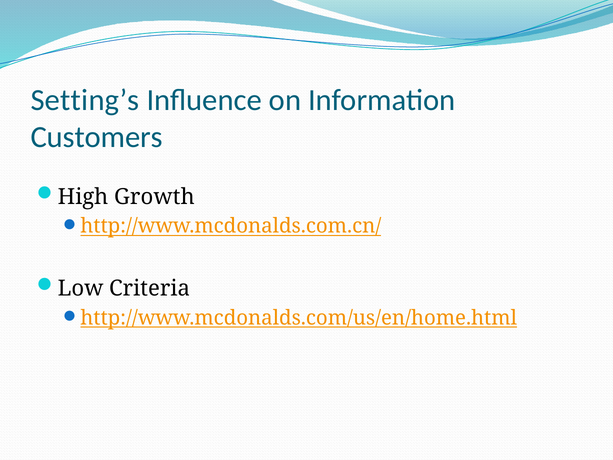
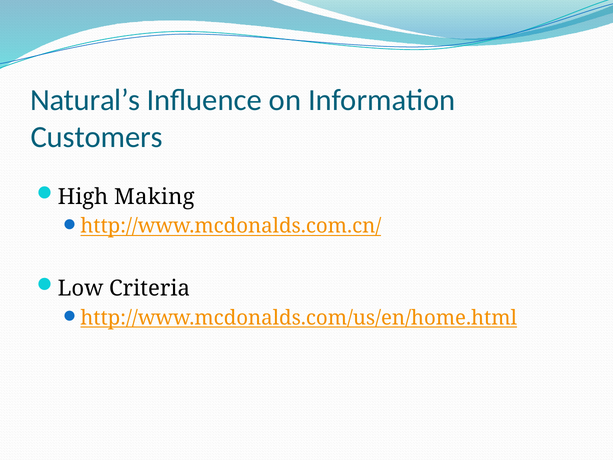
Setting’s: Setting’s -> Natural’s (85, 100)
Growth: Growth -> Making (154, 197)
